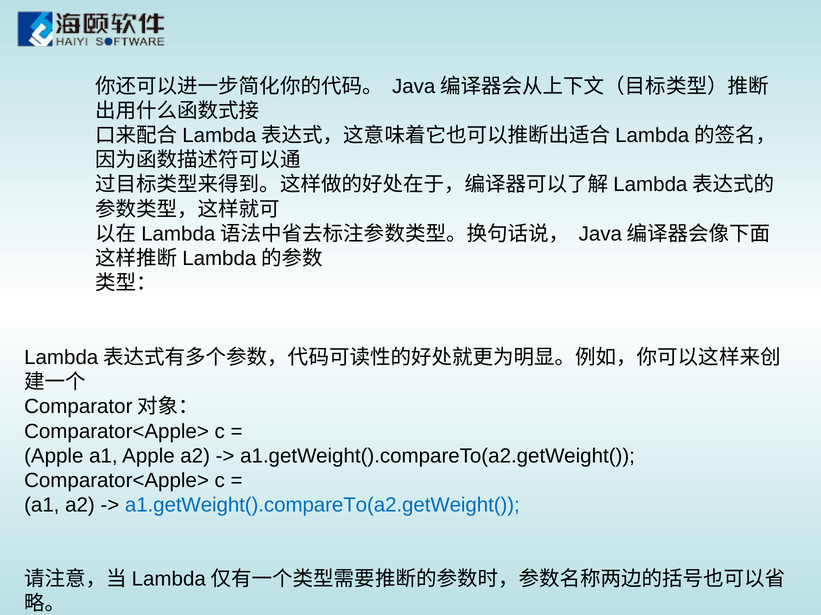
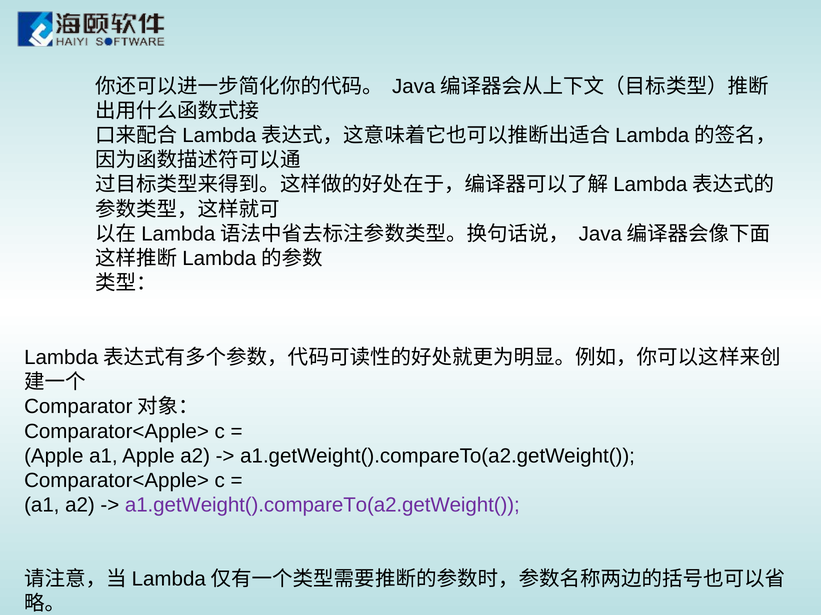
a1.getWeight().compareTo(a2.getWeight( colour: blue -> purple (322, 506)
